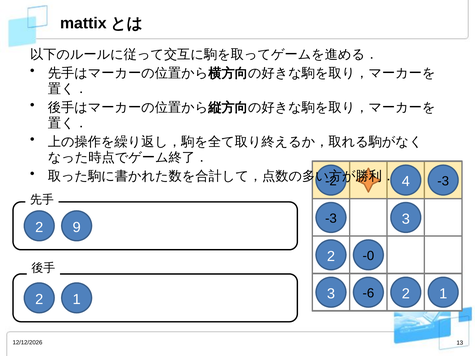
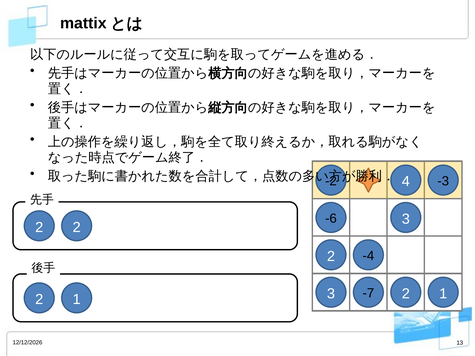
-3: -3 -> -6 (331, 219)
2 9: 9 -> 2 (77, 227)
-0: -0 -> -4 (368, 256)
-6: -6 -> -7 (368, 293)
